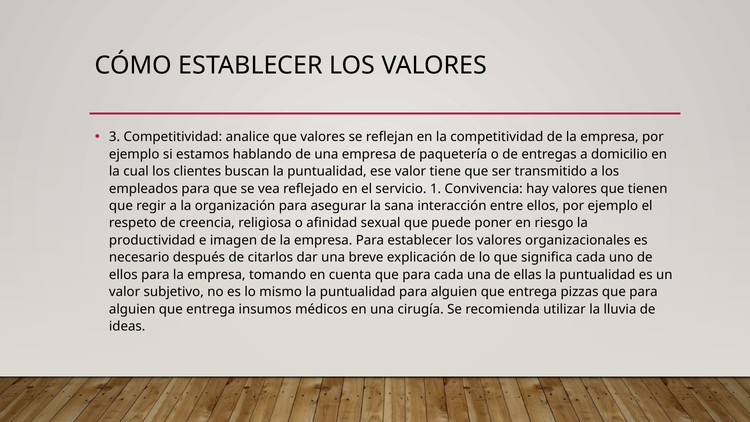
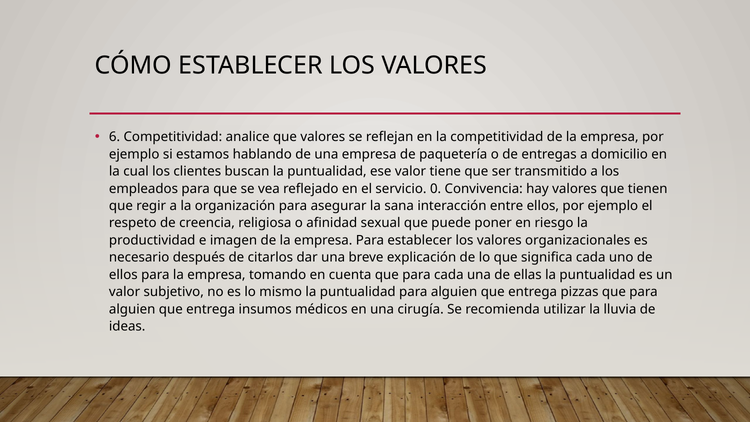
3: 3 -> 6 (115, 137)
1: 1 -> 0 (436, 189)
